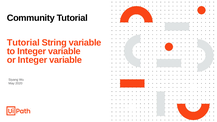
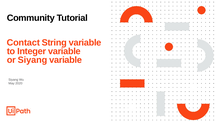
Tutorial: Tutorial -> Contact (23, 43)
or Integer: Integer -> Siyang (33, 60)
